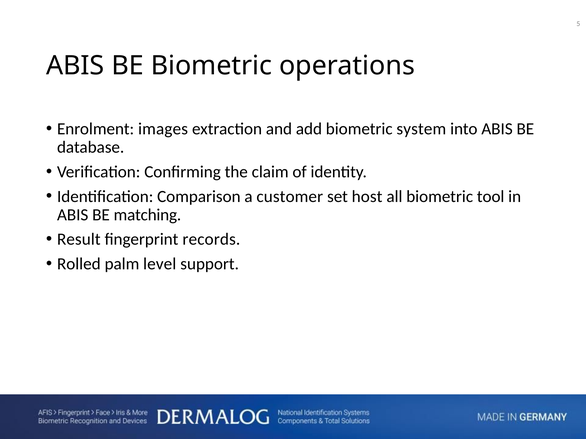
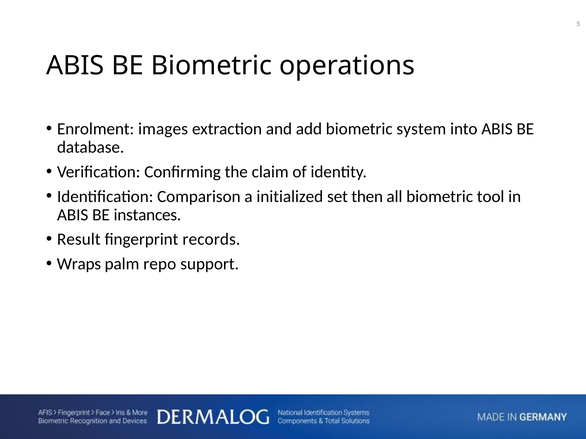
customer: customer -> initialized (290, 197)
host: host -> then (367, 197)
matching: matching -> instances (147, 215)
Rolled: Rolled -> Wraps (79, 264)
level: level -> repo (160, 264)
